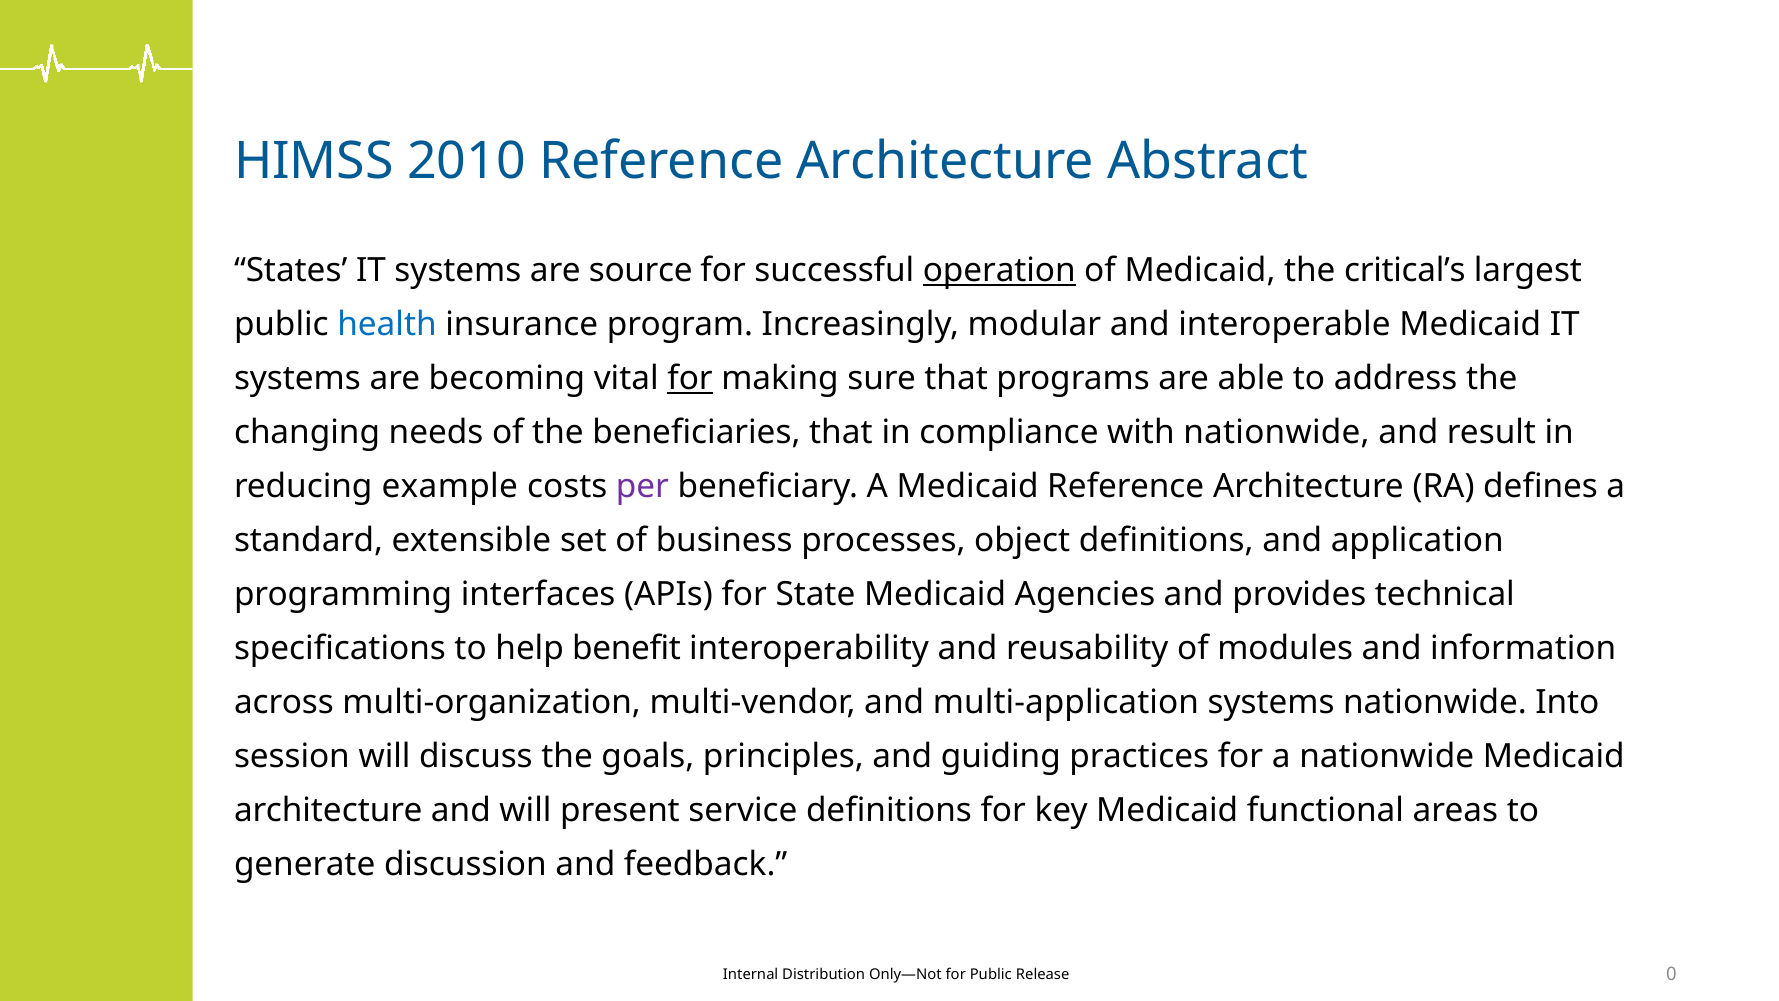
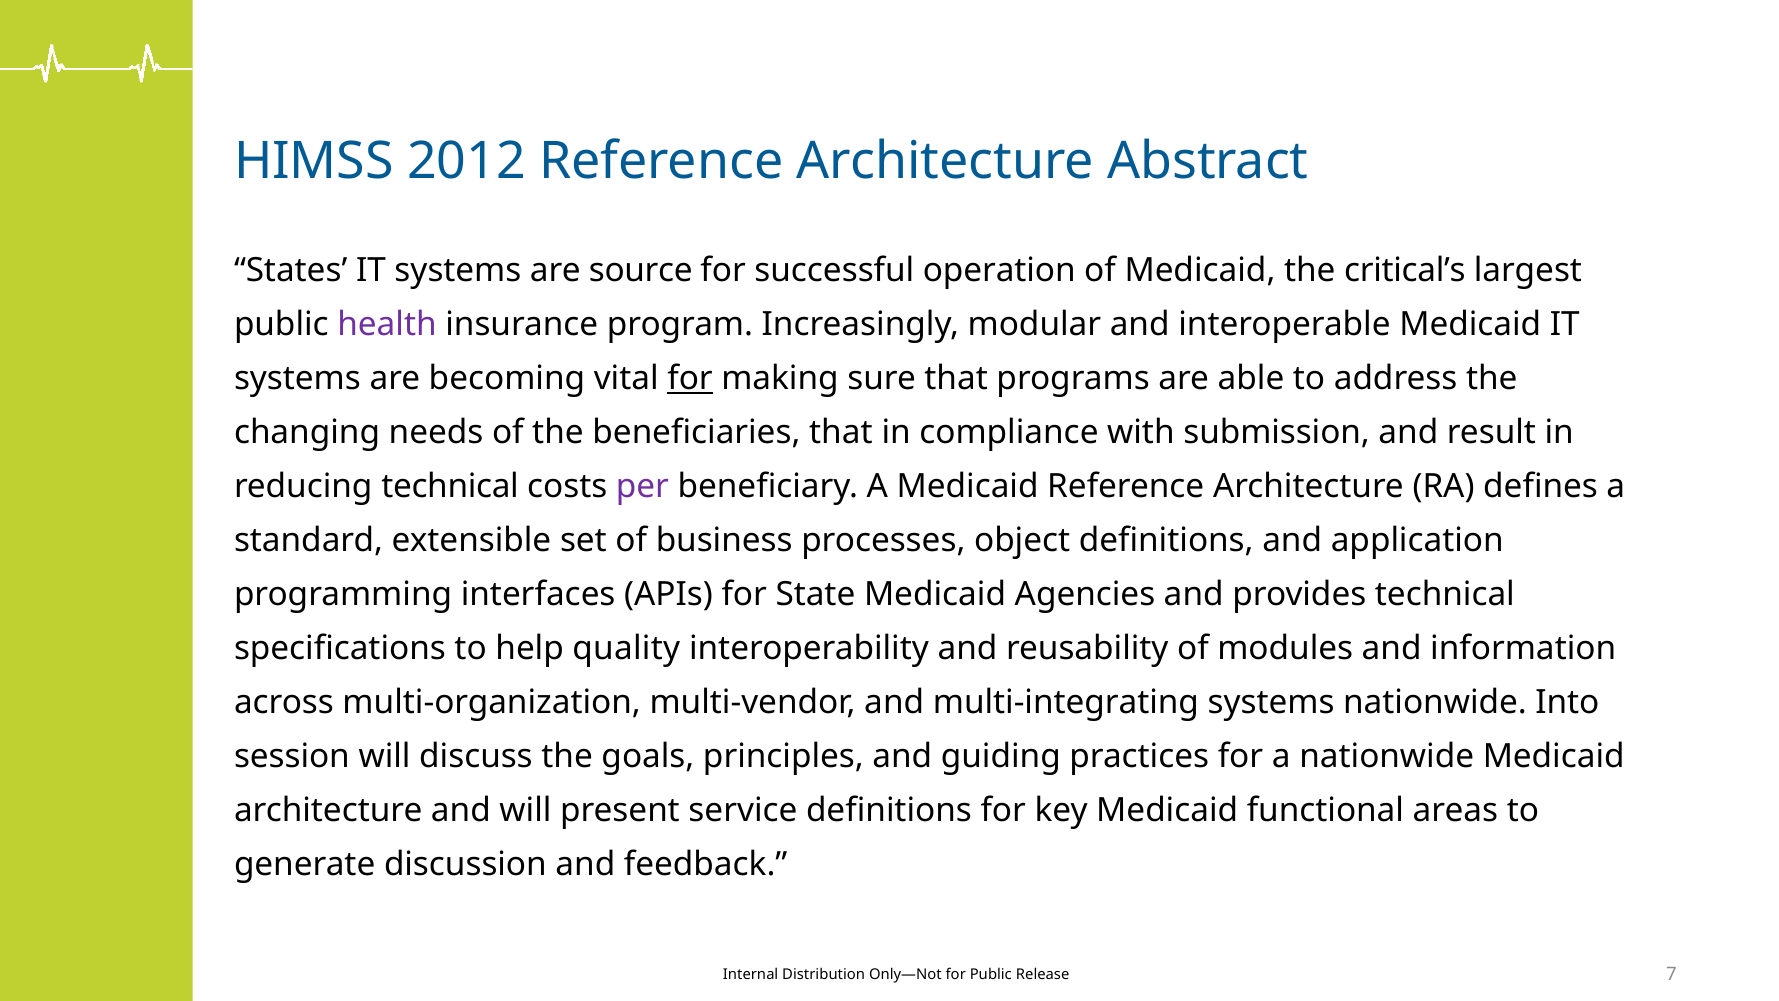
2010: 2010 -> 2012 (467, 162)
operation underline: present -> none (999, 271)
health colour: blue -> purple (387, 325)
with nationwide: nationwide -> submission (1277, 433)
reducing example: example -> technical (450, 487)
benefit: benefit -> quality (626, 649)
multi-application: multi-application -> multi-integrating (1066, 703)
0: 0 -> 7 (1672, 974)
